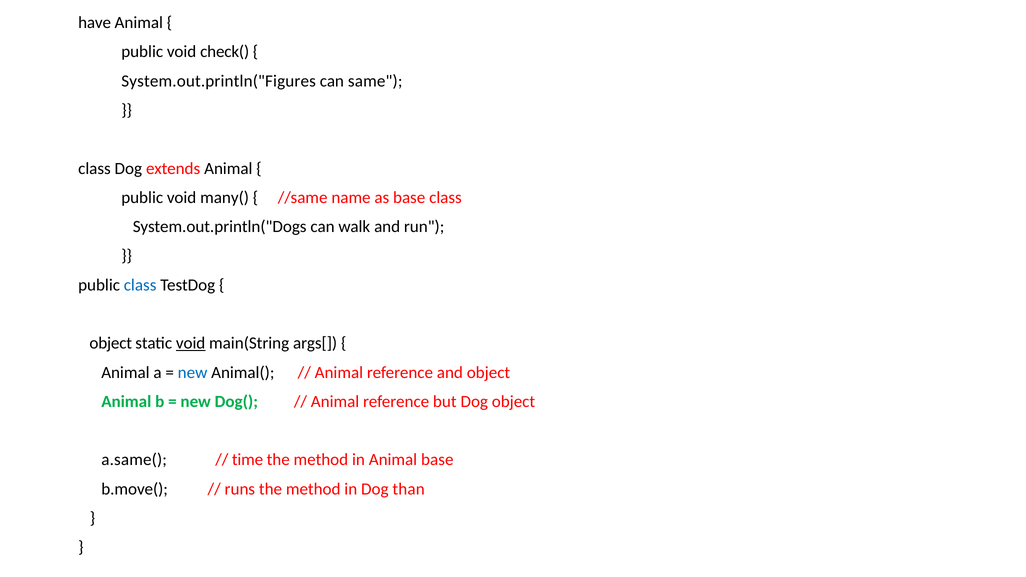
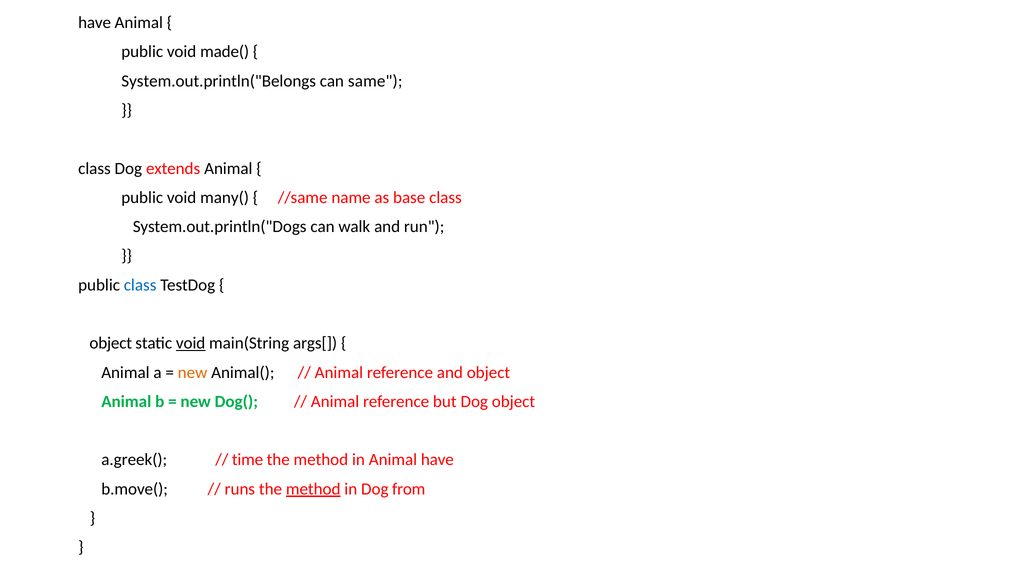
check(: check( -> made( (225, 52)
System.out.println("Figures: System.out.println("Figures -> System.out.println("Belongs (219, 81)
new colour: blue -> orange (193, 372)
a.same(: a.same( -> a.greek( (134, 460)
Animal base: base -> have (437, 460)
method underline: none -> present (313, 489)
than: than -> from (409, 489)
